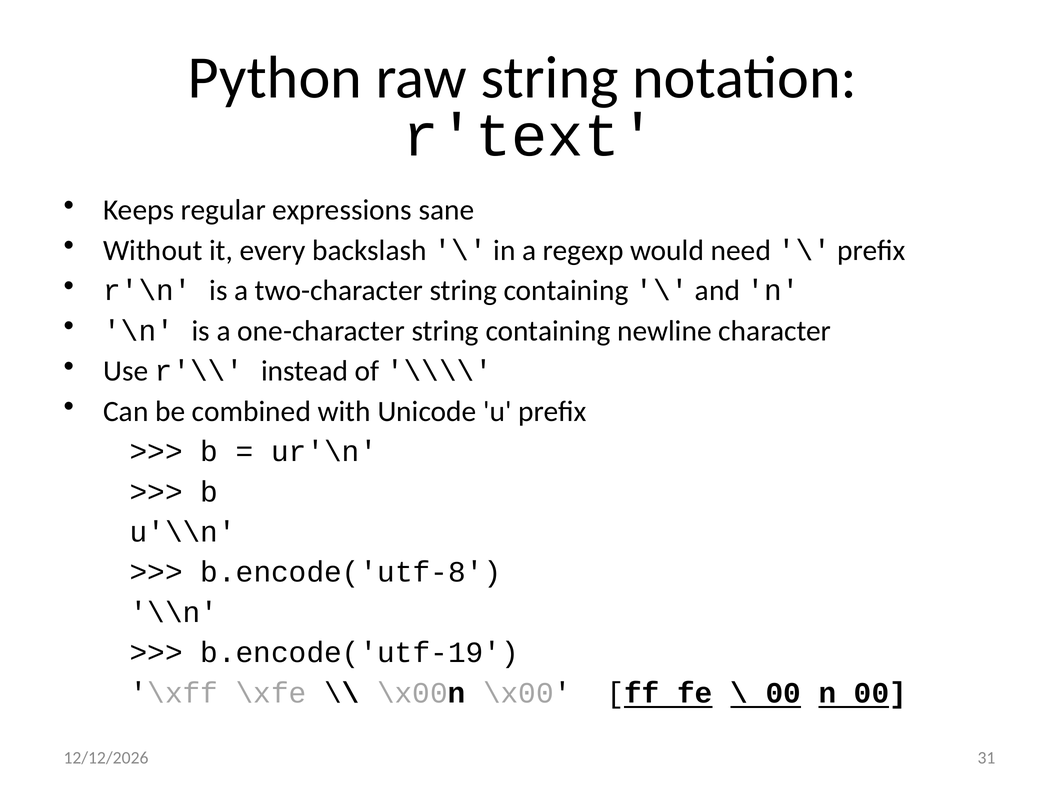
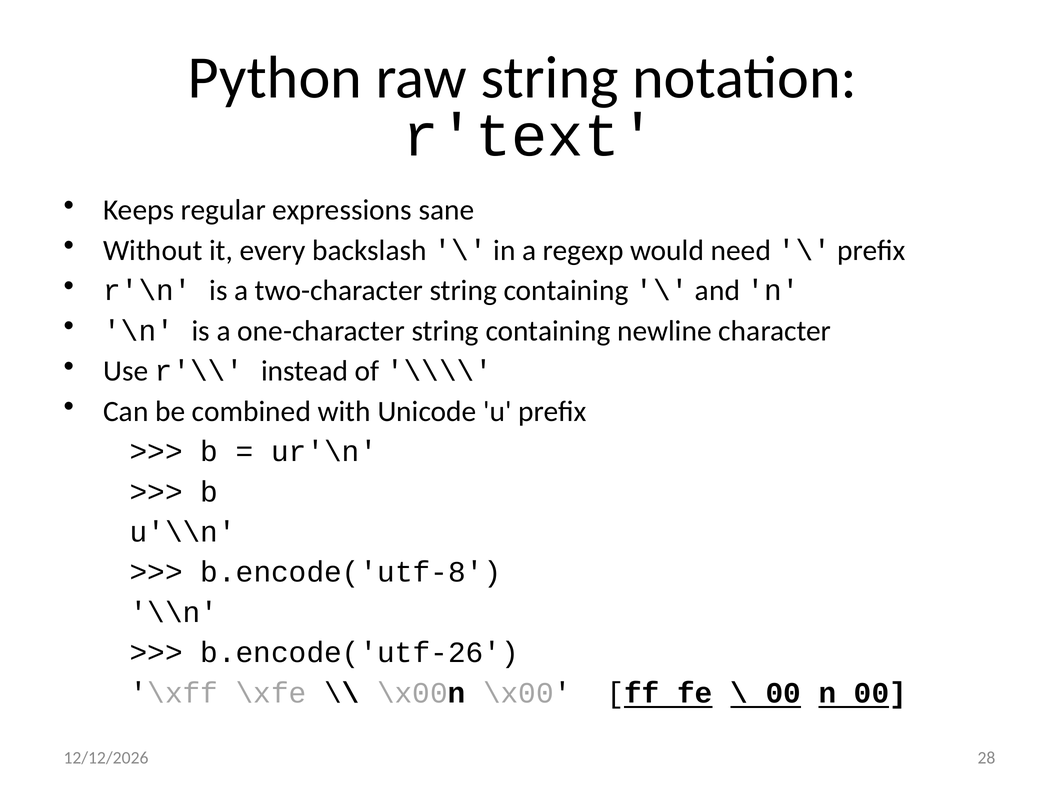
b.encode('utf-19: b.encode('utf-19 -> b.encode('utf-26 (360, 653)
31: 31 -> 28 (987, 758)
